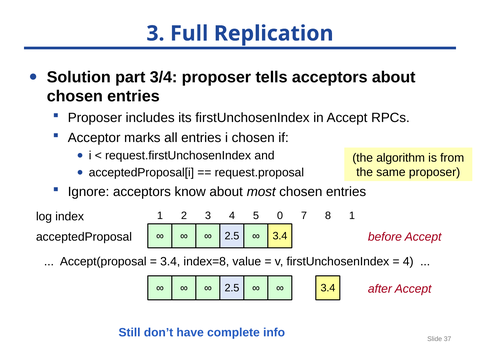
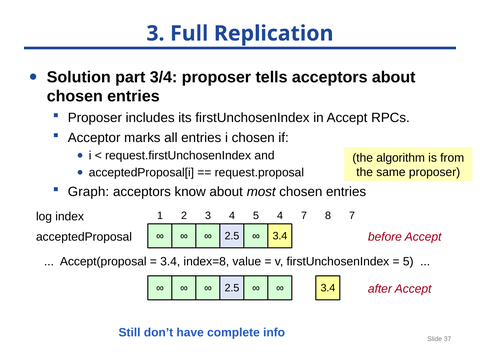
Ignore: Ignore -> Graph (88, 192)
5 0: 0 -> 4 (280, 216)
8 1: 1 -> 7 (352, 216)
4: 4 -> 5 (408, 261)
